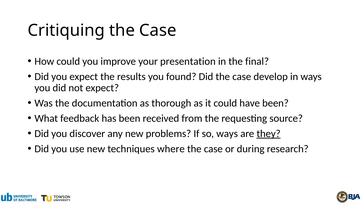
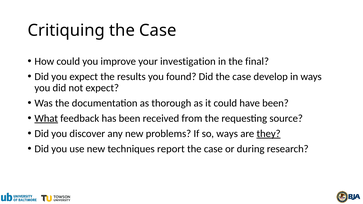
presentation: presentation -> investigation (188, 61)
What underline: none -> present (46, 118)
where: where -> report (171, 149)
